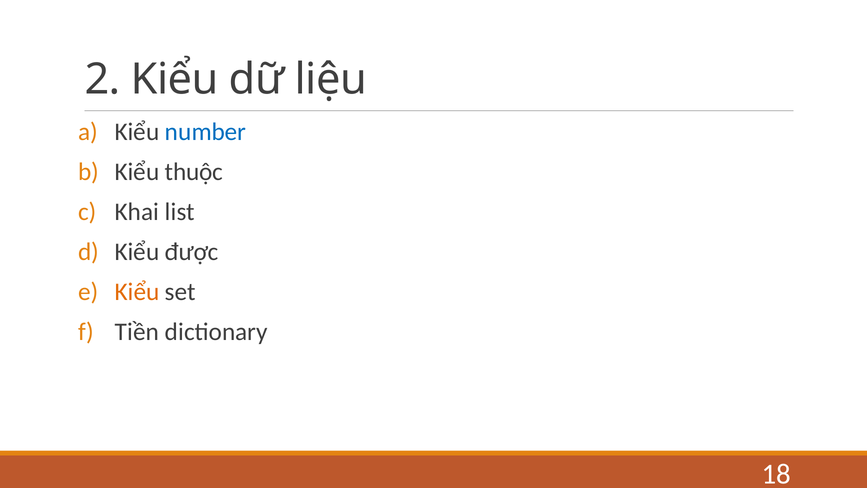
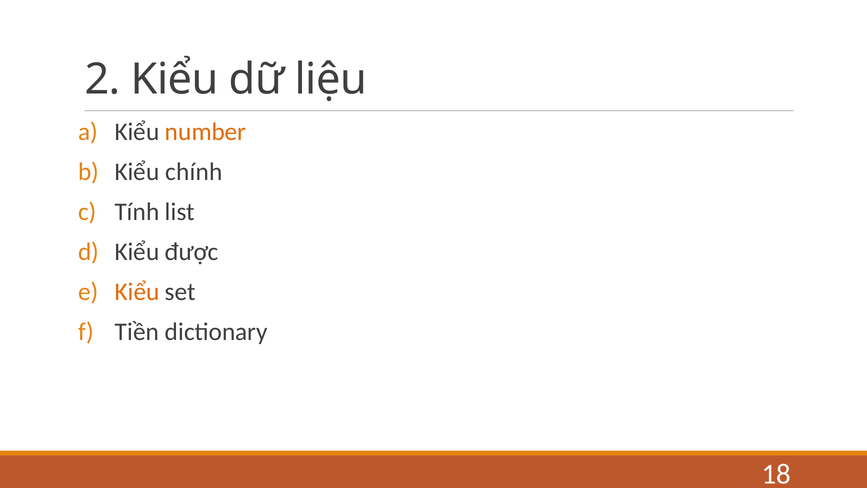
number colour: blue -> orange (206, 132)
thuộc: thuộc -> chính (194, 172)
Khai: Khai -> Tính (137, 212)
